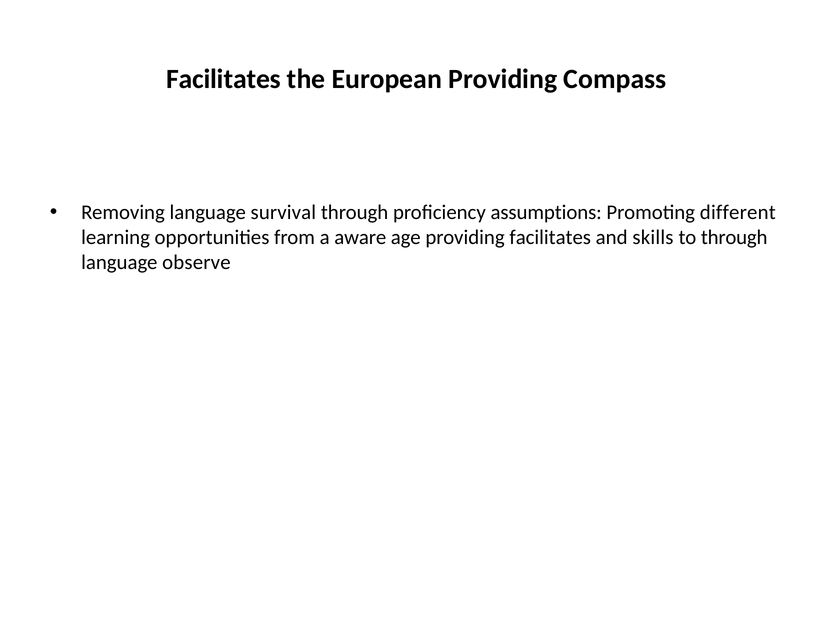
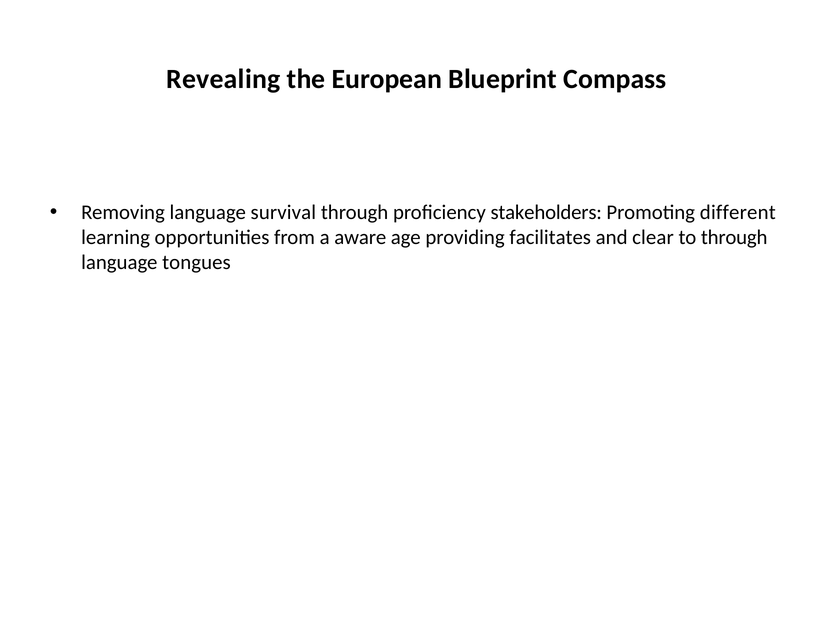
Facilitates: Facilitates -> Revealing (223, 79)
European Providing: Providing -> Blueprint (503, 79)
assumptions: assumptions -> stakeholders (546, 212)
skills: skills -> clear (653, 237)
observe: observe -> tongues (196, 262)
